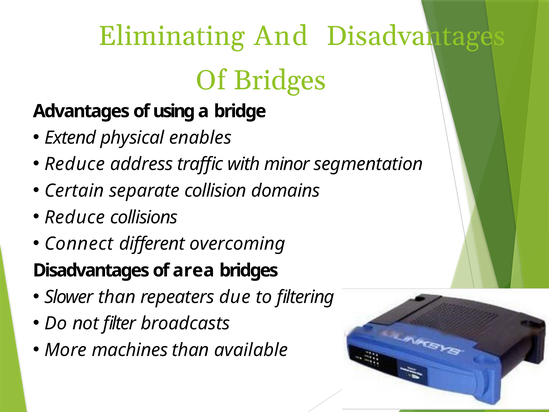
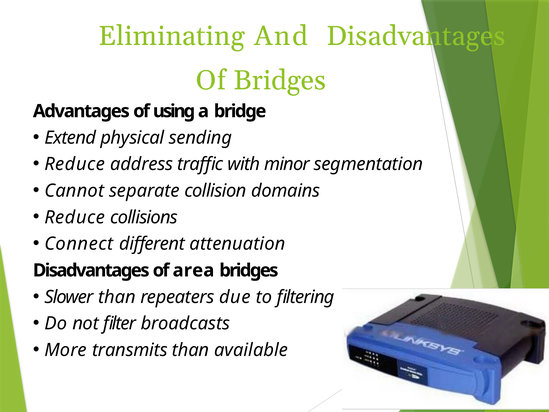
enables: enables -> sending (200, 138)
Certain: Certain -> Cannot (74, 191)
overcoming: overcoming -> attenuation (237, 244)
machines: machines -> transmits (130, 350)
